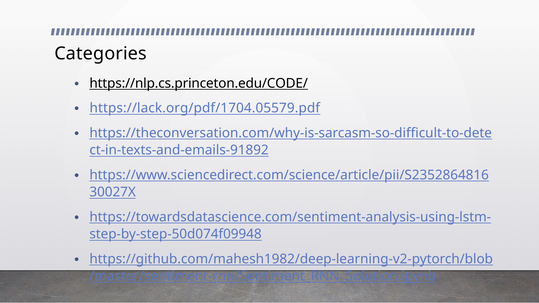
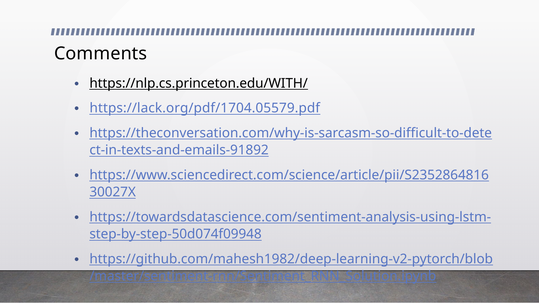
Categories: Categories -> Comments (101, 54)
https://nlp.cs.princeton.edu/CODE/: https://nlp.cs.princeton.edu/CODE/ -> https://nlp.cs.princeton.edu/WITH/ (199, 83)
